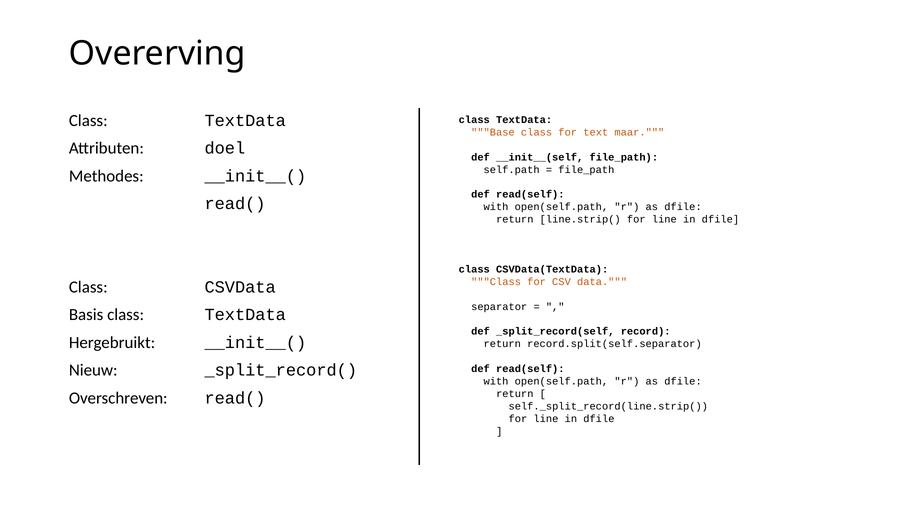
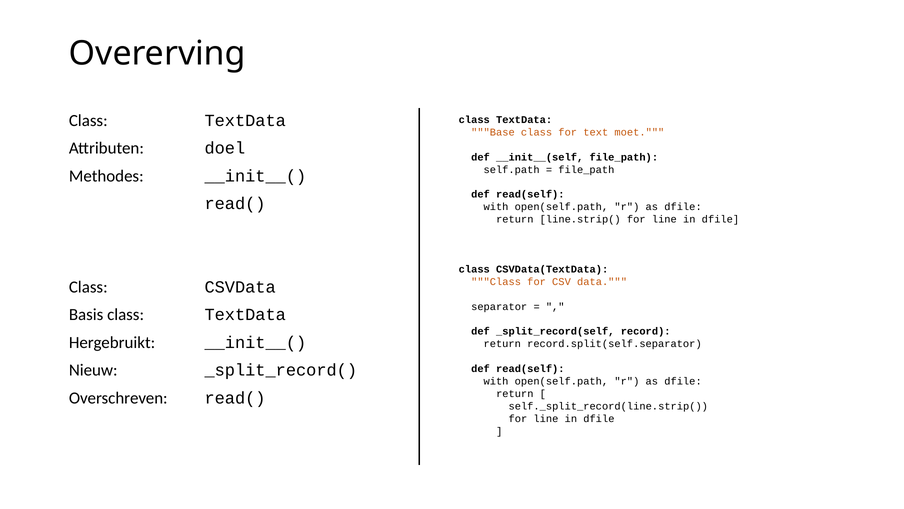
maar: maar -> moet (639, 132)
